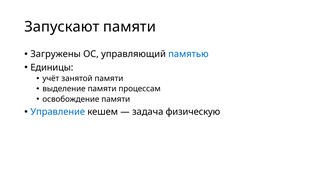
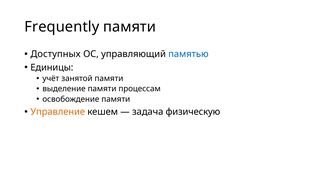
Запускают: Запускают -> Frequently (62, 27)
Загружены: Загружены -> Доступных (56, 54)
Управление colour: blue -> orange (58, 112)
